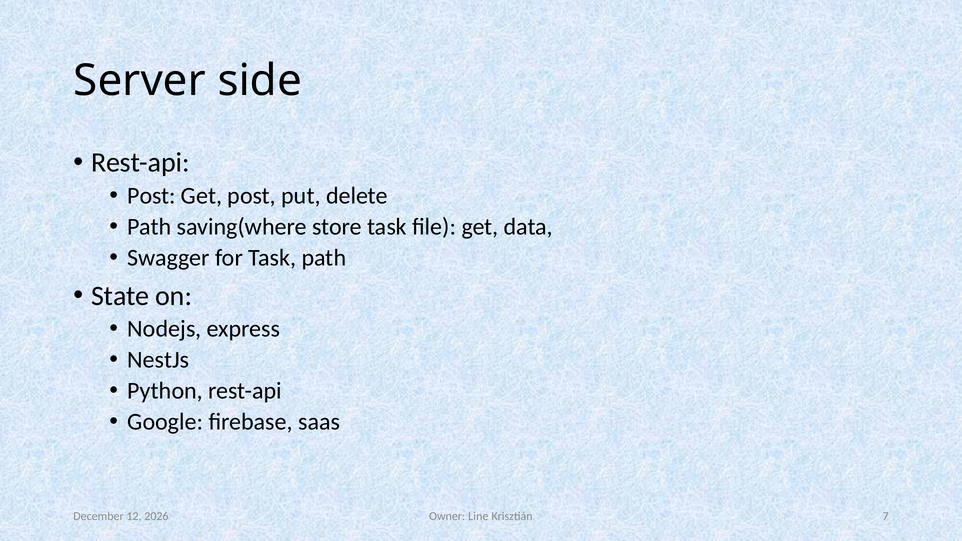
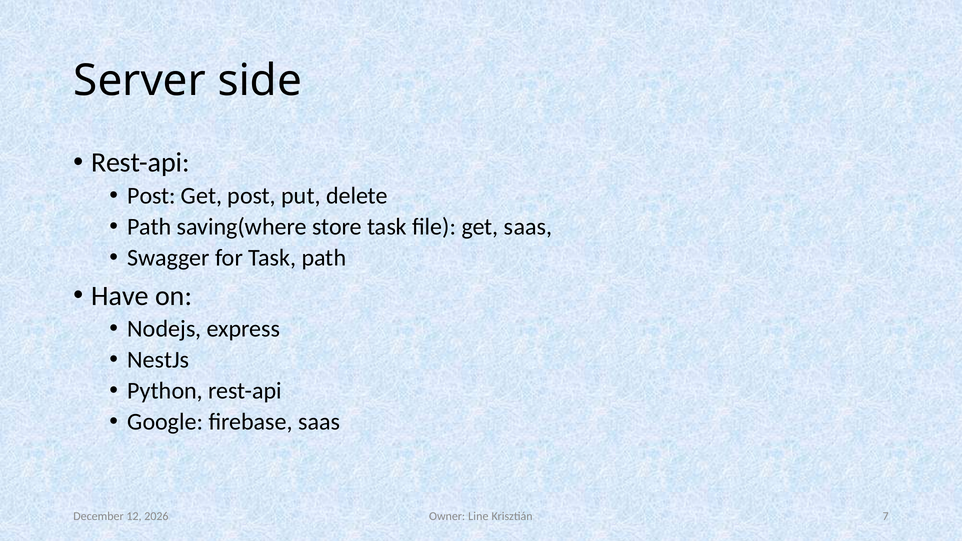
get data: data -> saas (528, 227)
State: State -> Have (120, 296)
